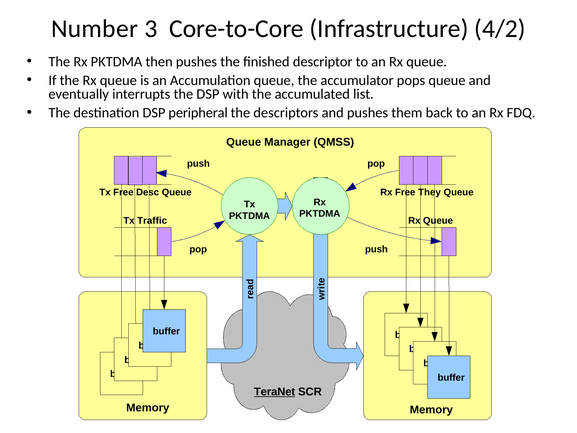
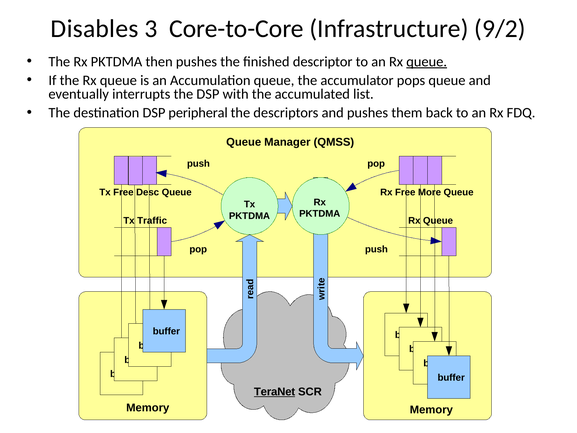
Number: Number -> Disables (95, 29)
4/2: 4/2 -> 9/2 (500, 29)
queue underline: none -> present (427, 62)
They: They -> More (430, 192)
